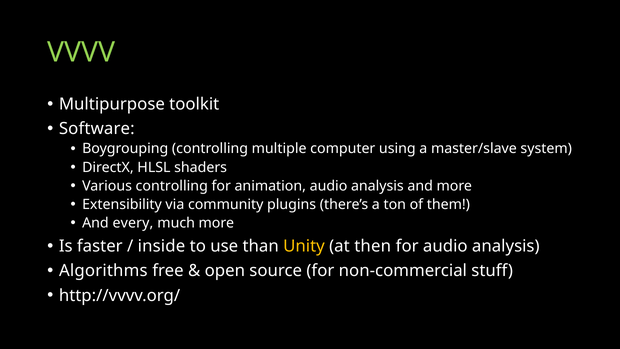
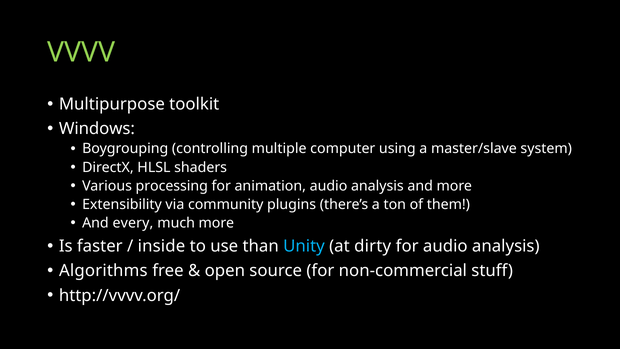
Software: Software -> Windows (97, 129)
Various controlling: controlling -> processing (172, 186)
Unity colour: yellow -> light blue (304, 246)
then: then -> dirty (373, 246)
